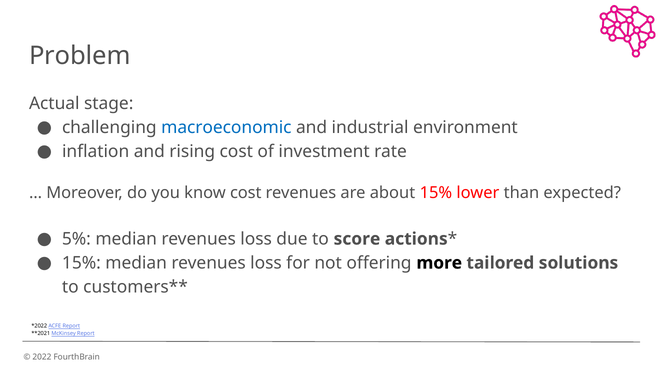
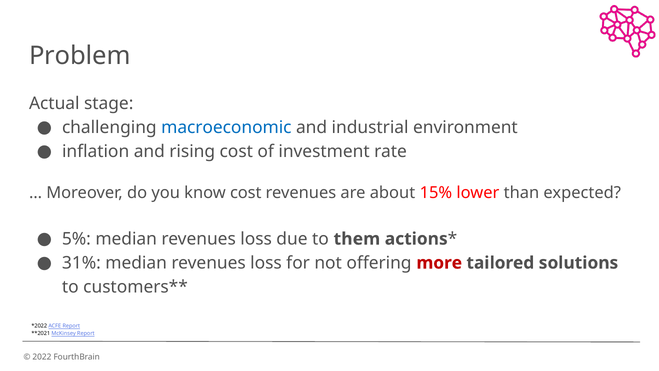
score: score -> them (357, 239)
15%: 15% -> 31% (81, 263)
more colour: black -> red (439, 263)
